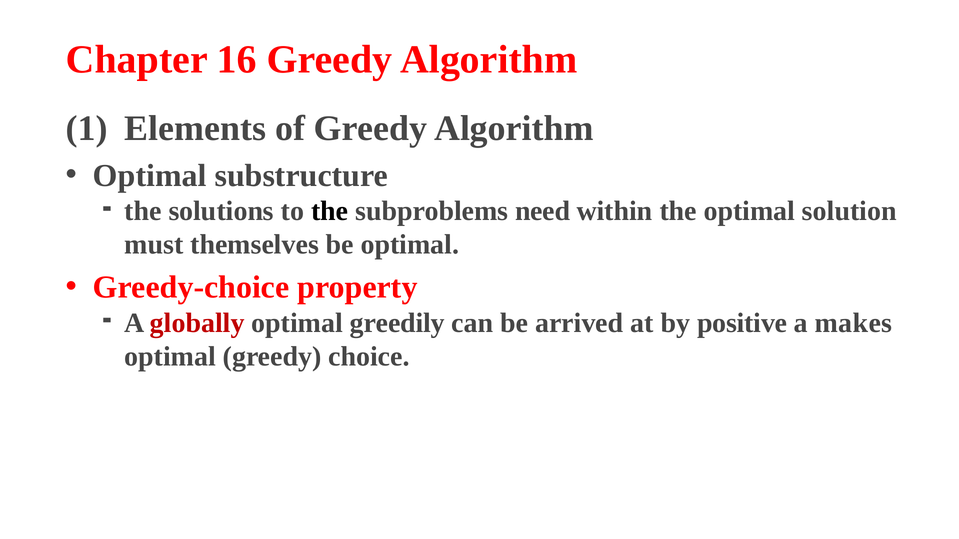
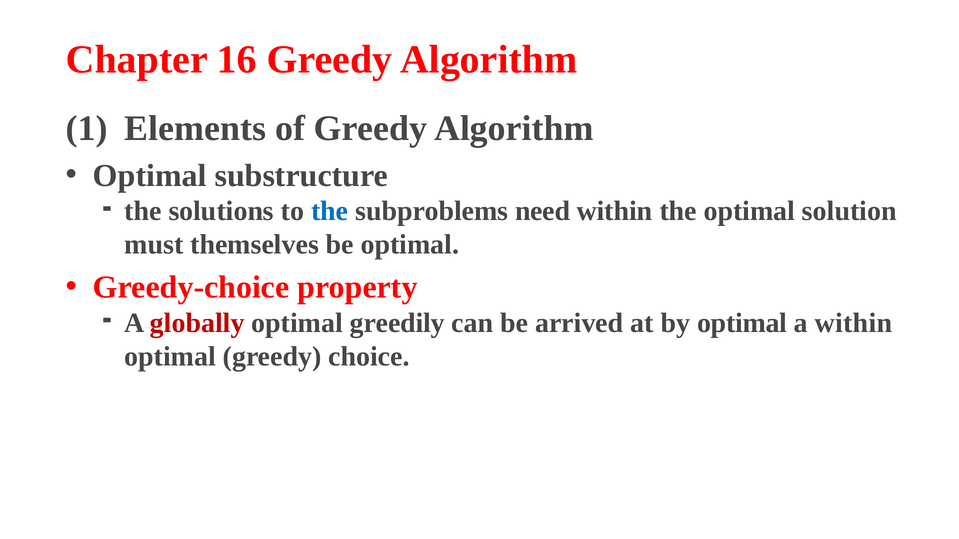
the colour: black -> blue (330, 211)
by positive: positive -> optimal (742, 323)
a makes: makes -> within (853, 323)
